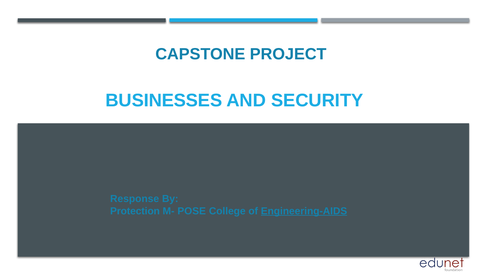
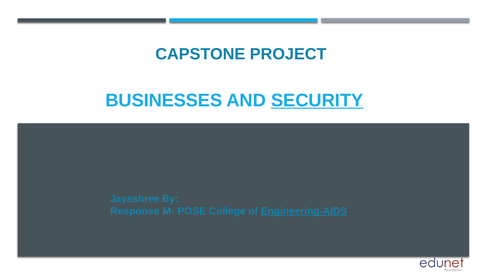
SECURITY underline: none -> present (317, 100)
Response: Response -> Jayashree (135, 199)
Protection: Protection -> Response (135, 211)
